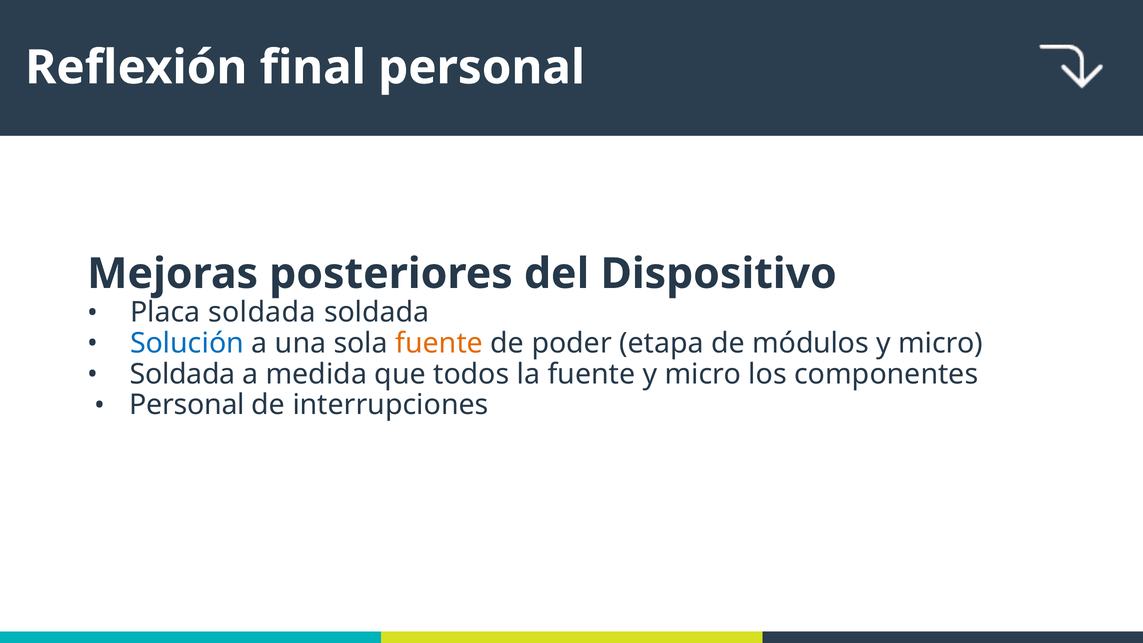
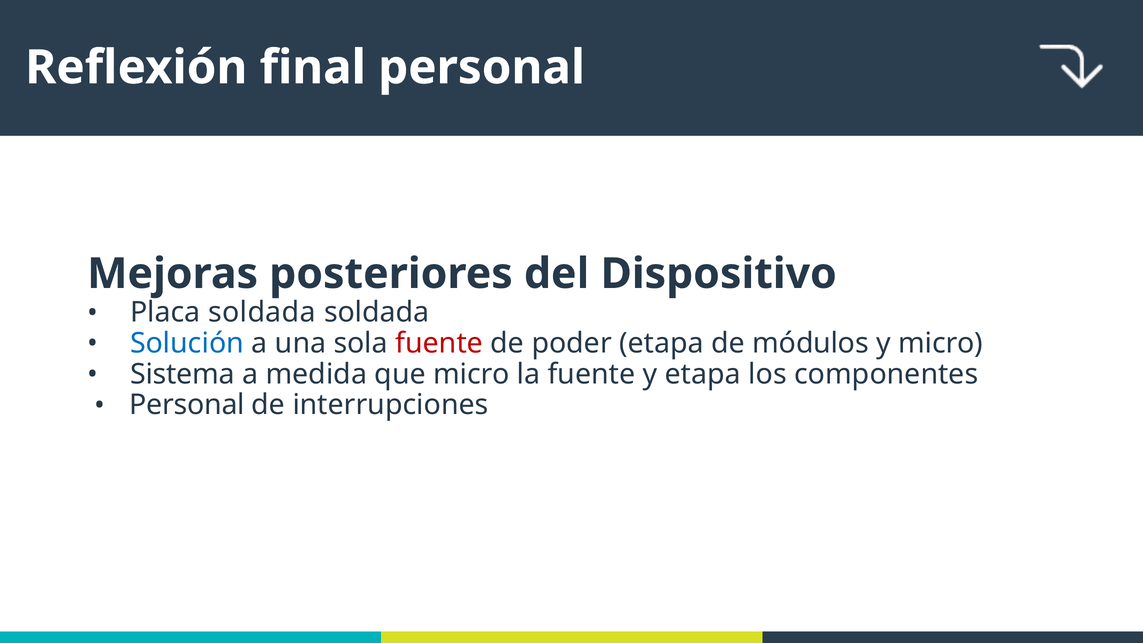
fuente colour: orange -> red (439, 343)
Soldada: Soldada -> Sistema (182, 374)
que todos: todos -> micro (471, 374)
fuente y micro: micro -> etapa (703, 374)
